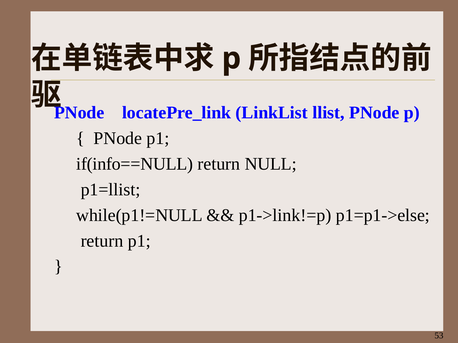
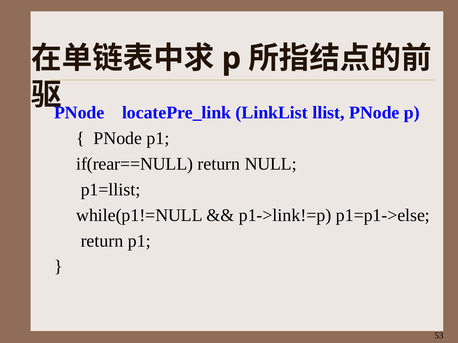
if(info==NULL: if(info==NULL -> if(rear==NULL (135, 164)
